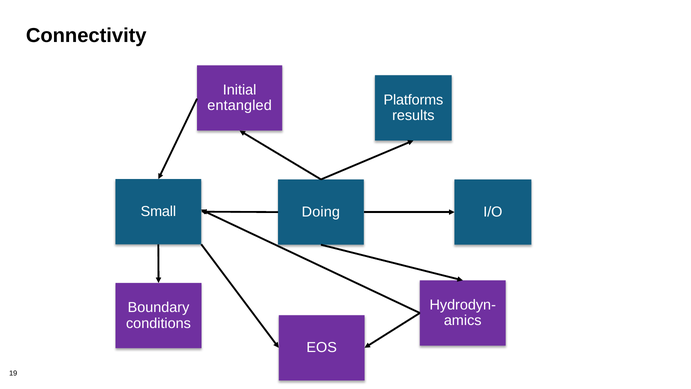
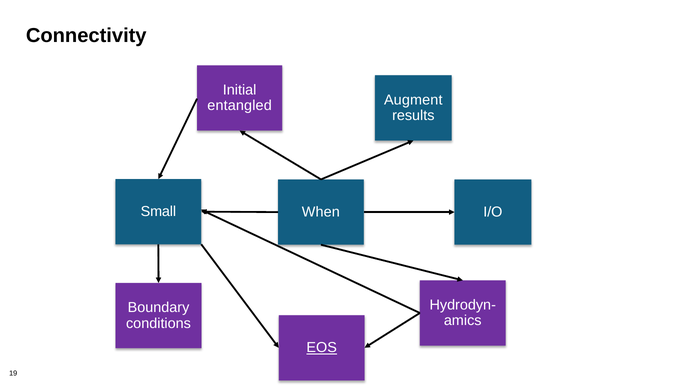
Platforms: Platforms -> Augment (413, 100)
Doing: Doing -> When (321, 212)
EOS underline: none -> present (322, 348)
